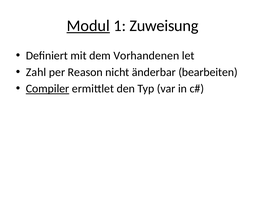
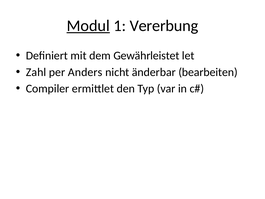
Zuweisung: Zuweisung -> Vererbung (164, 26)
Vorhandenen: Vorhandenen -> Gewährleistet (146, 56)
Reason: Reason -> Anders (85, 72)
Compiler underline: present -> none (48, 89)
